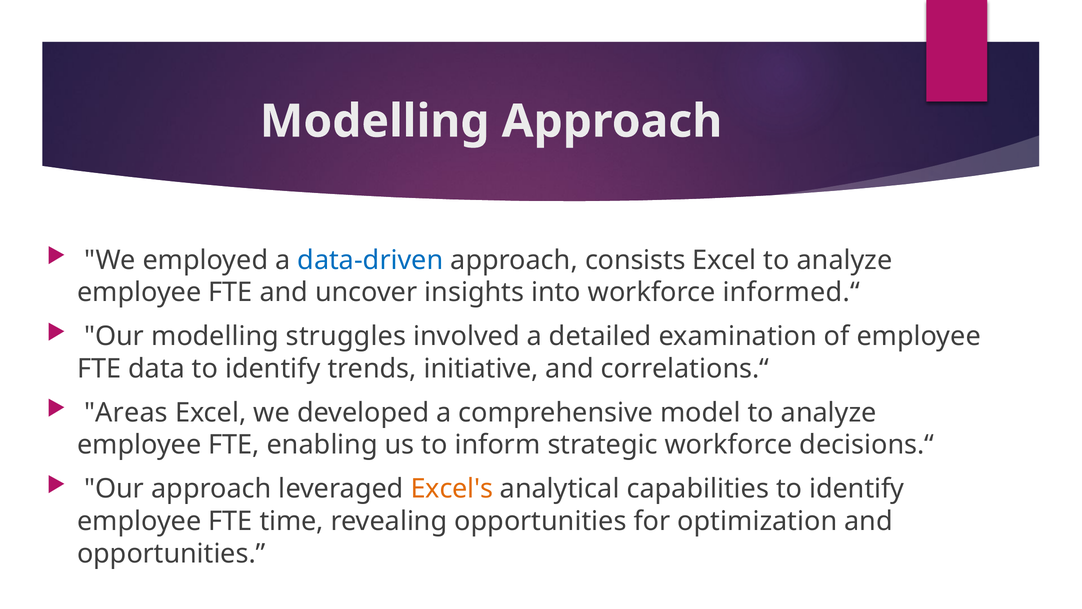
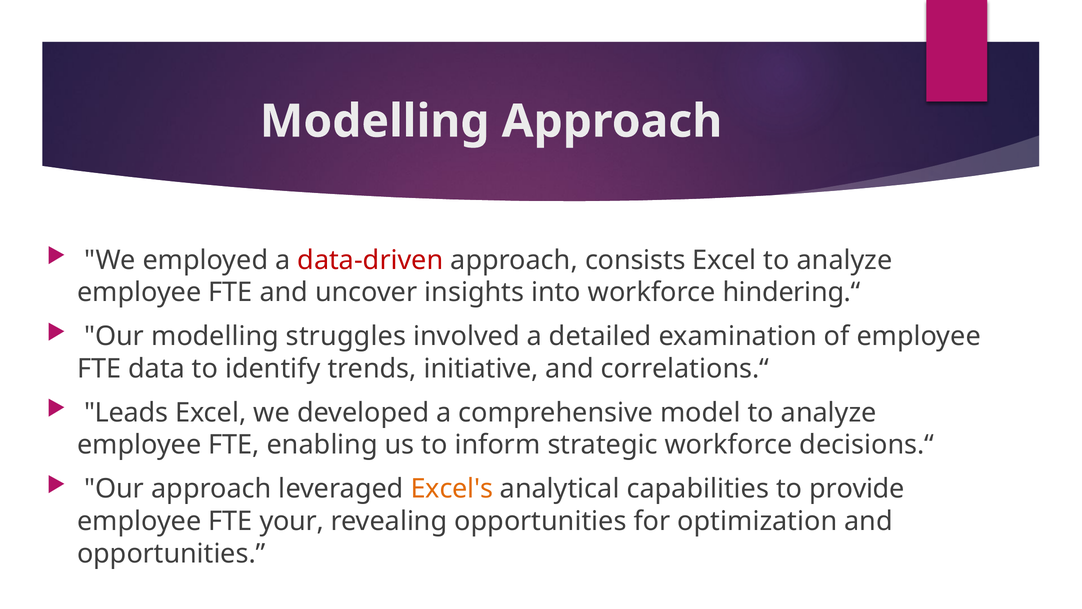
data-driven colour: blue -> red (370, 260)
informed.“: informed.“ -> hindering.“ (792, 292)
Areas: Areas -> Leads (126, 412)
capabilities to identify: identify -> provide (857, 489)
time: time -> your (292, 521)
